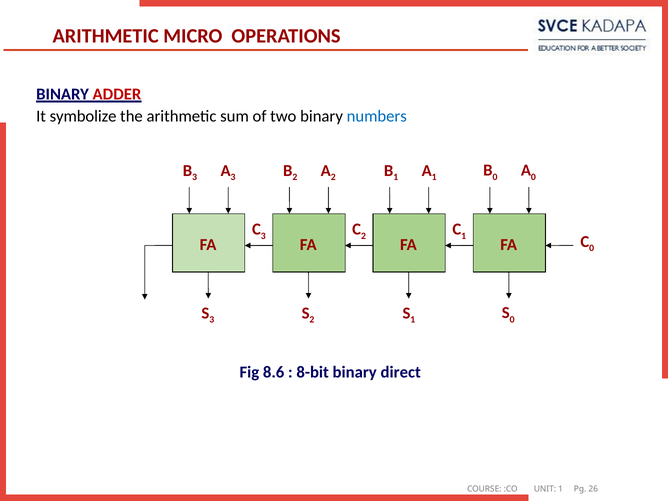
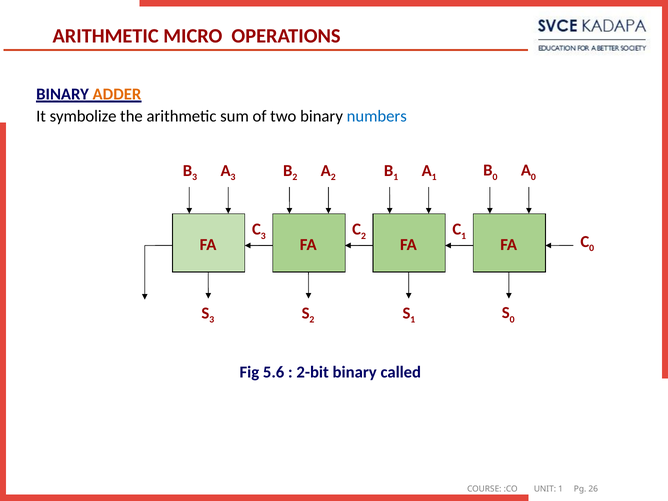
ADDER colour: red -> orange (117, 94)
8.6: 8.6 -> 5.6 (274, 372)
8-bit: 8-bit -> 2-bit (313, 372)
direct: direct -> called (401, 372)
